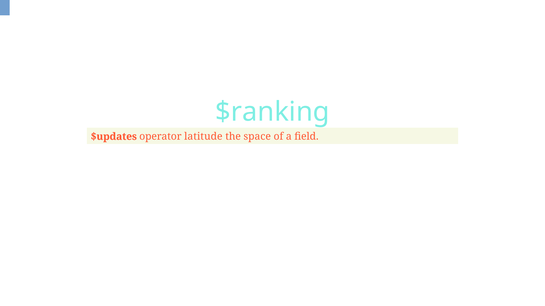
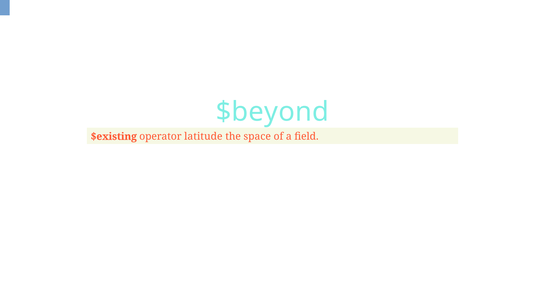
$ranking: $ranking -> $beyond (272, 112)
$updates: $updates -> $existing (114, 137)
